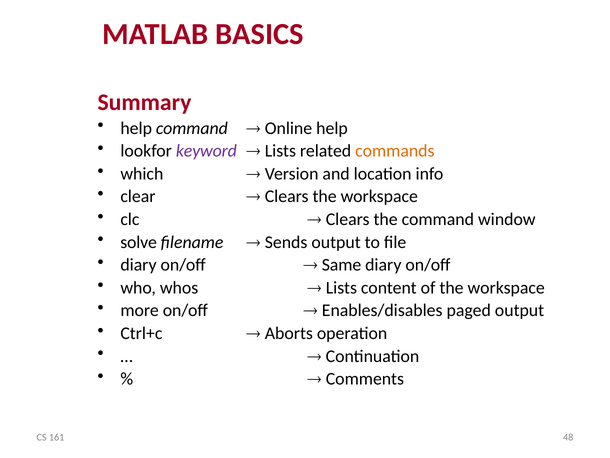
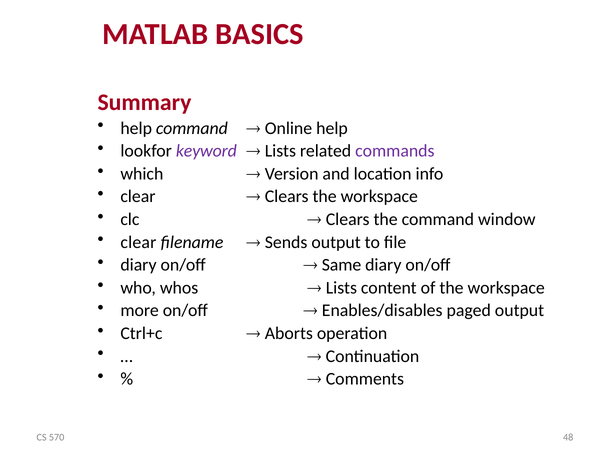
commands colour: orange -> purple (395, 151)
solve: solve -> clear (138, 242)
161: 161 -> 570 (57, 437)
